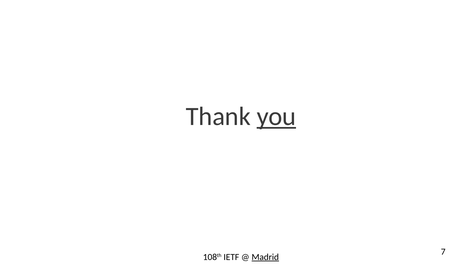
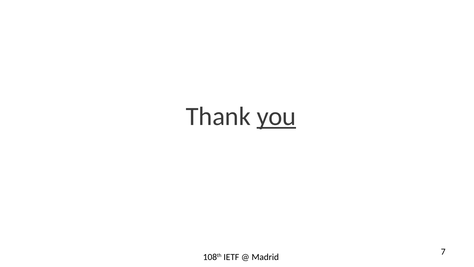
Madrid underline: present -> none (265, 257)
